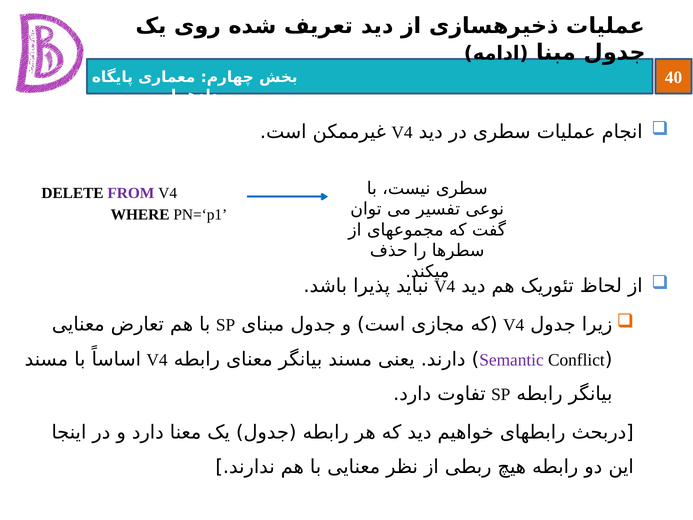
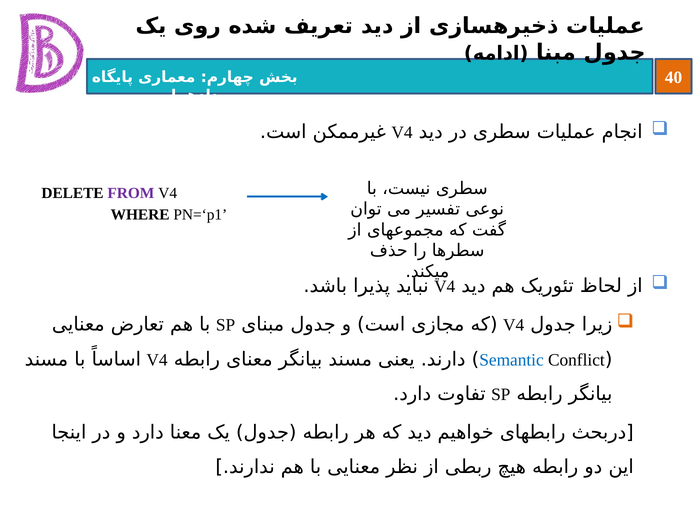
Semantic colour: purple -> blue (512, 360)
